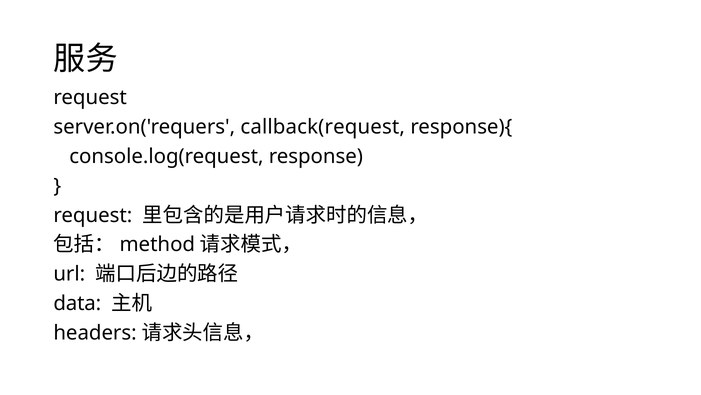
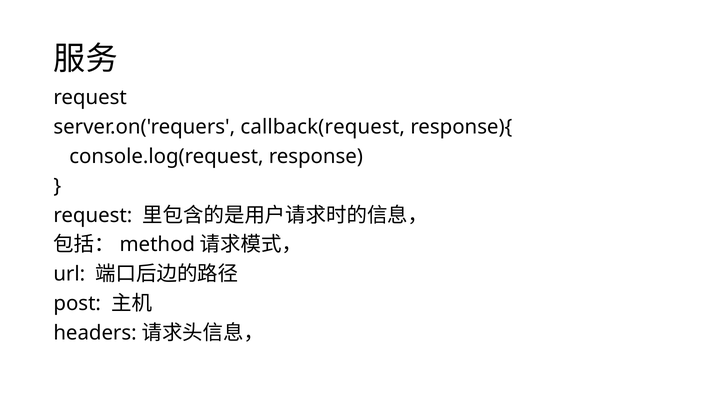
data: data -> post (77, 303)
